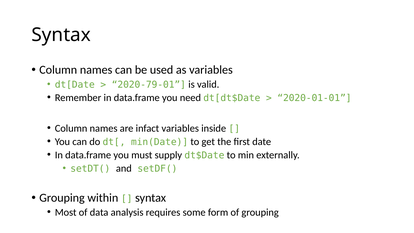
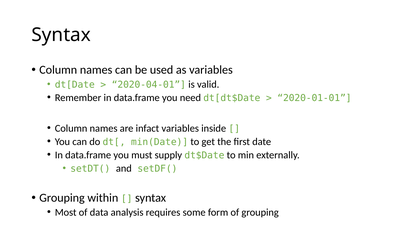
2020-79-01: 2020-79-01 -> 2020-04-01 (149, 85)
